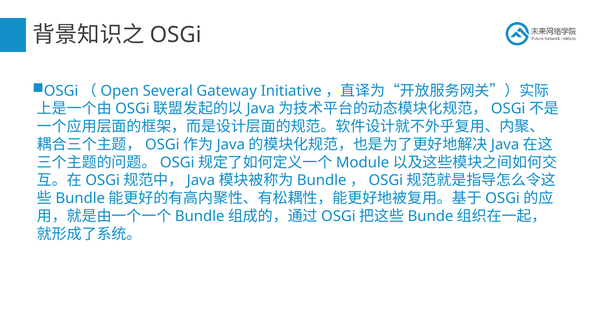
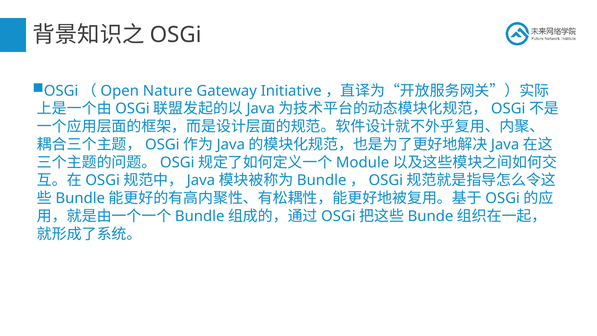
Several: Several -> Nature (168, 91)
